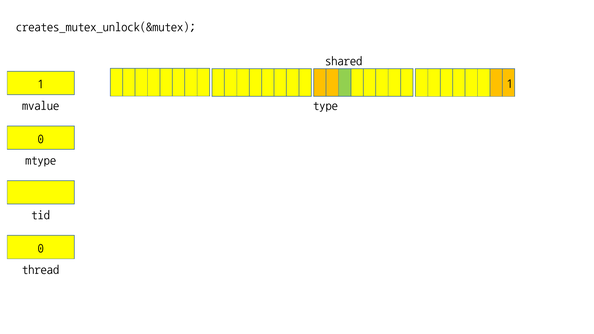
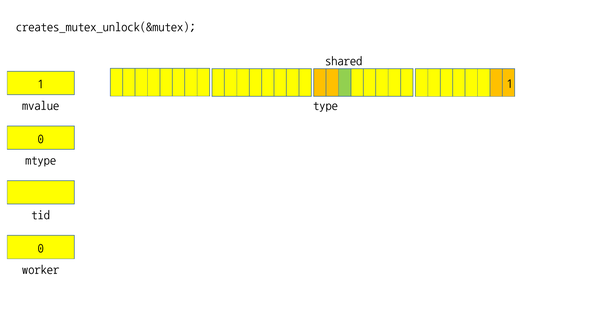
thread: thread -> worker (41, 269)
